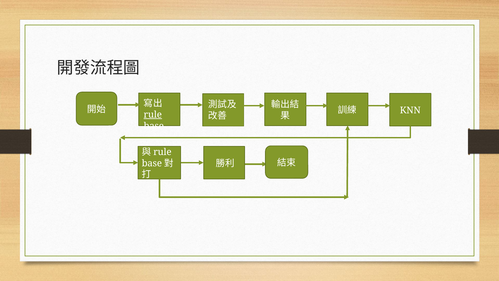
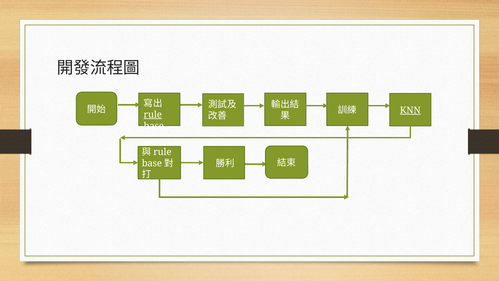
KNN underline: none -> present (410, 110)
